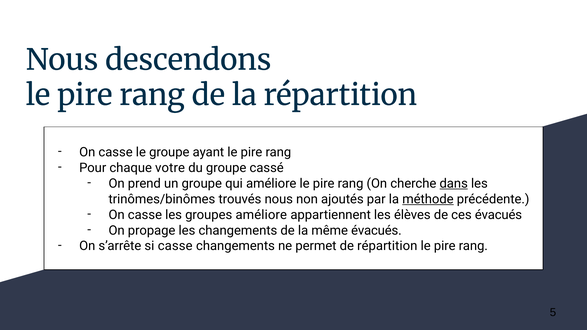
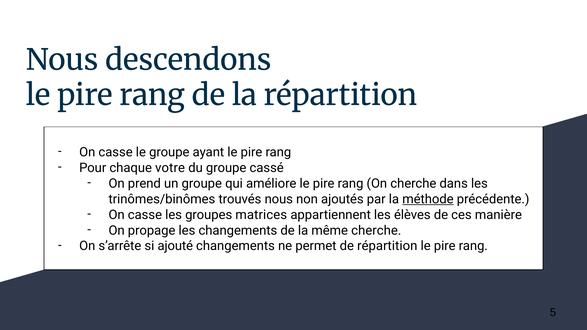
dans underline: present -> none (454, 184)
groupes améliore: améliore -> matrices (261, 215)
ces évacués: évacués -> manière (498, 215)
même évacués: évacués -> cherche (376, 231)
si casse: casse -> ajouté (175, 246)
